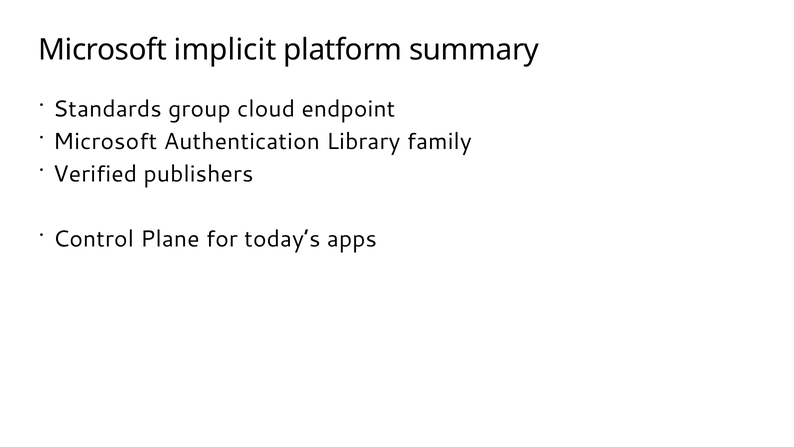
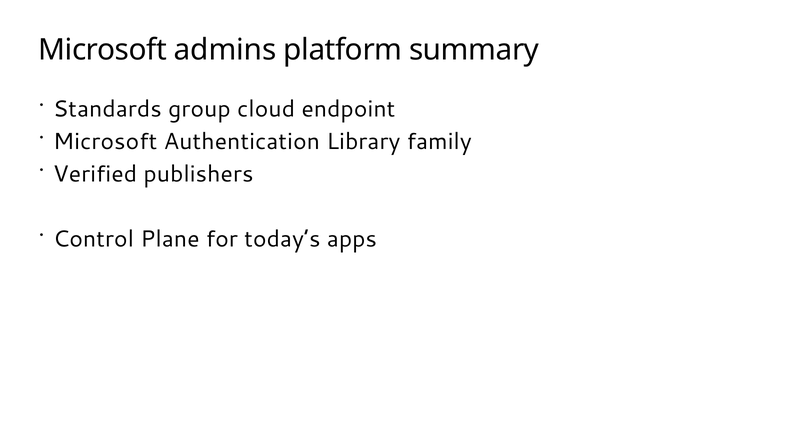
implicit: implicit -> admins (225, 50)
